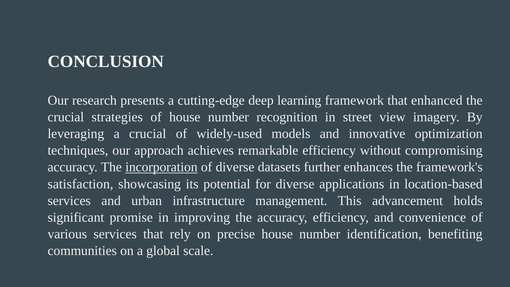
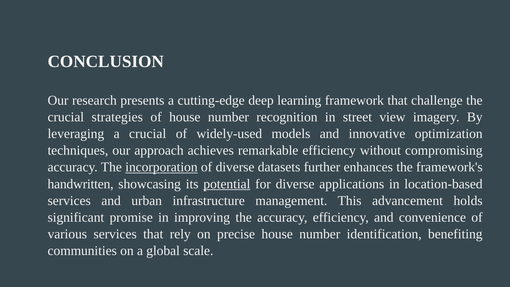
enhanced: enhanced -> challenge (437, 100)
satisfaction: satisfaction -> handwritten (81, 184)
potential underline: none -> present (227, 184)
